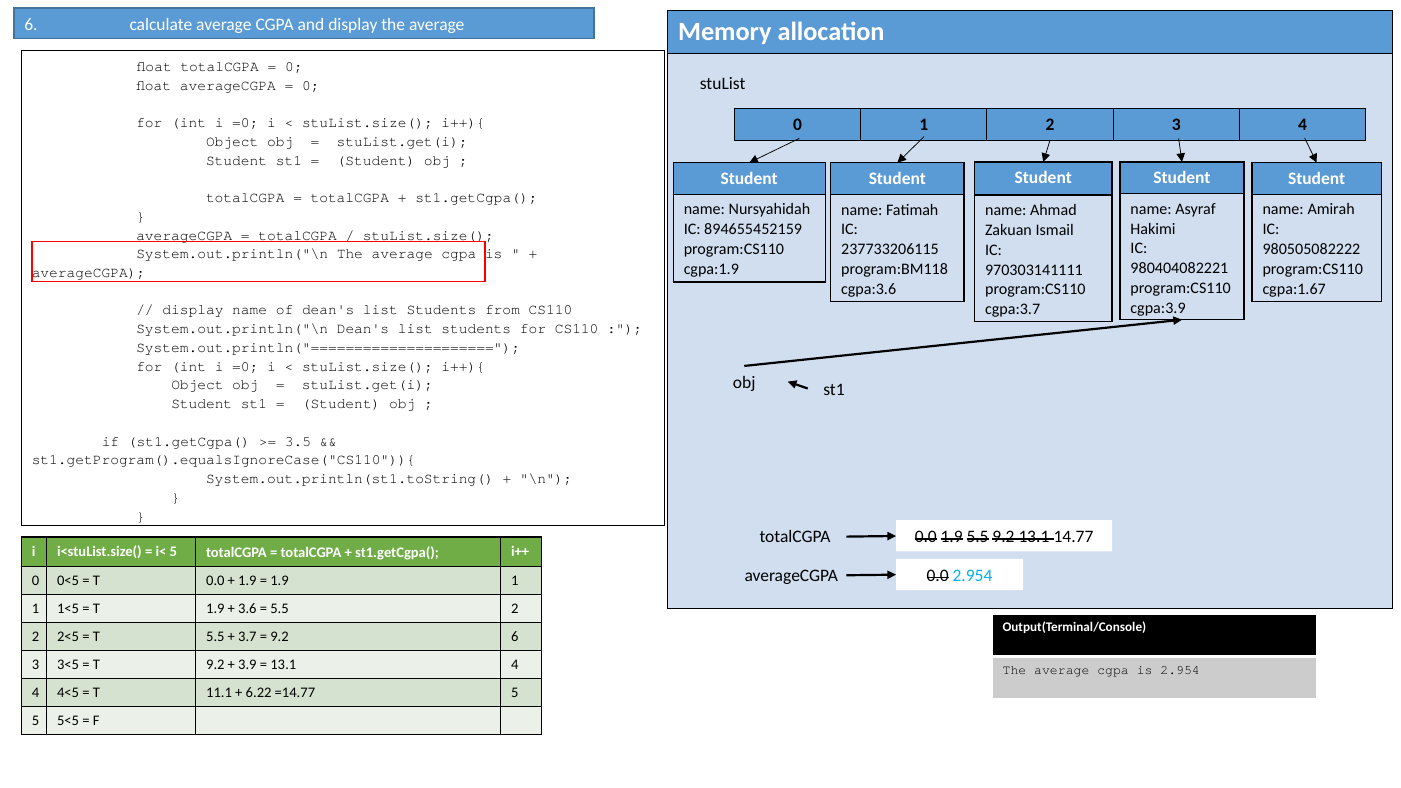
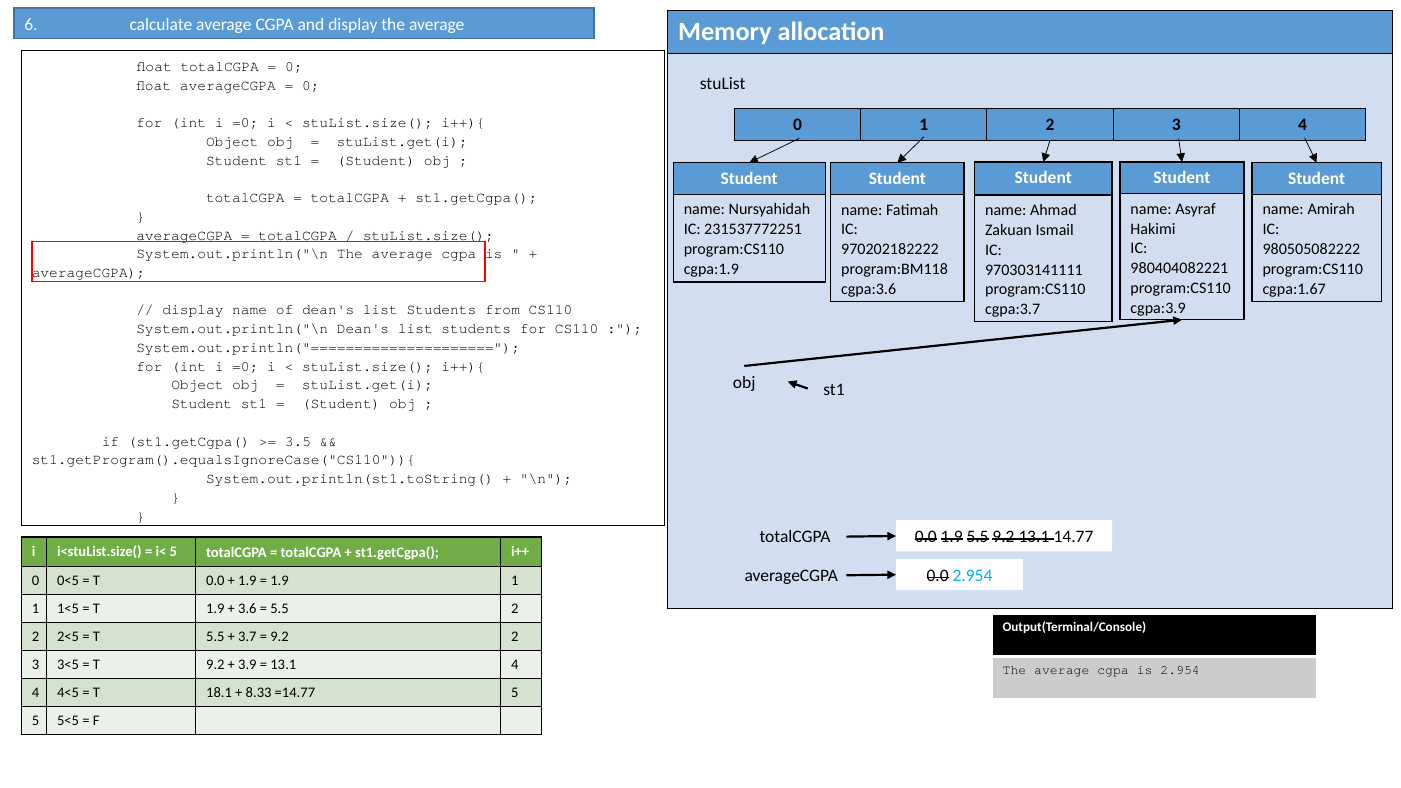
894655452159: 894655452159 -> 231537772251 (753, 229)
237733206115: 237733206115 -> 970202182222 (890, 249)
9.2 6: 6 -> 2 (515, 637)
11.1: 11.1 -> 18.1 (219, 693)
6.22: 6.22 -> 8.33 (259, 693)
